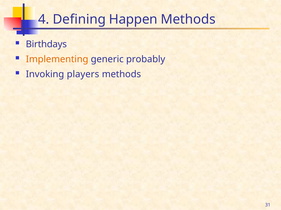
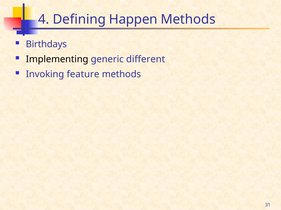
Implementing colour: orange -> black (57, 59)
probably: probably -> different (146, 59)
players: players -> feature (83, 74)
